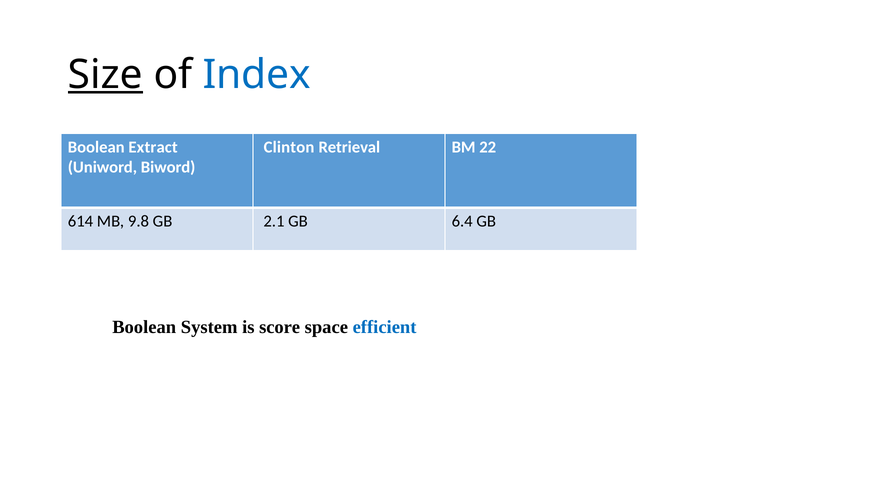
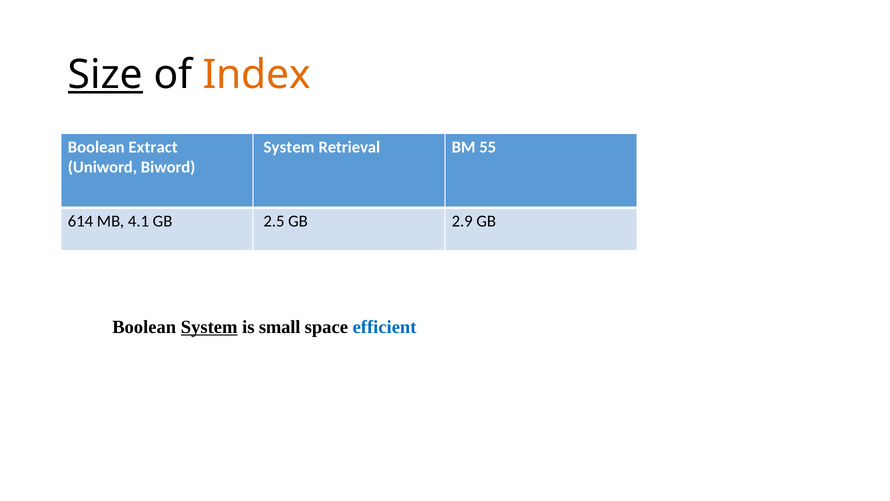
Index colour: blue -> orange (257, 75)
Clinton: Clinton -> System (289, 147)
22: 22 -> 55 (488, 147)
9.8: 9.8 -> 4.1 (139, 221)
2.1: 2.1 -> 2.5 (274, 221)
6.4: 6.4 -> 2.9 (462, 221)
System underline: none -> present (209, 327)
score: score -> small (280, 327)
